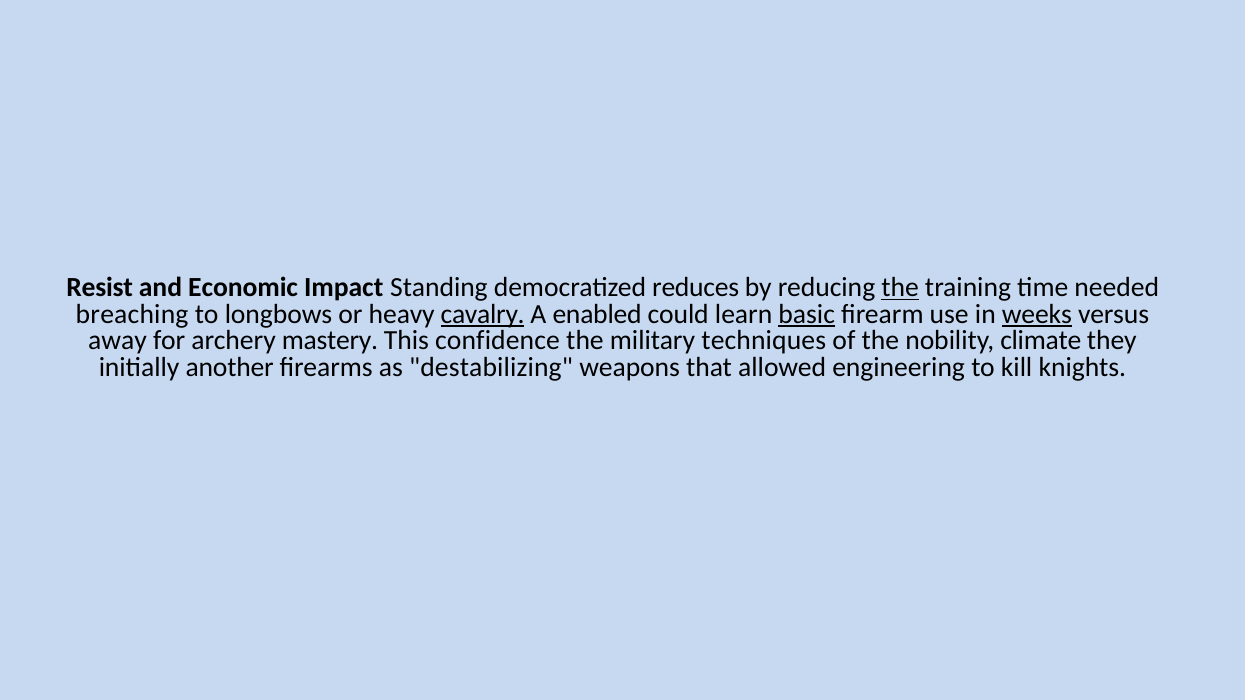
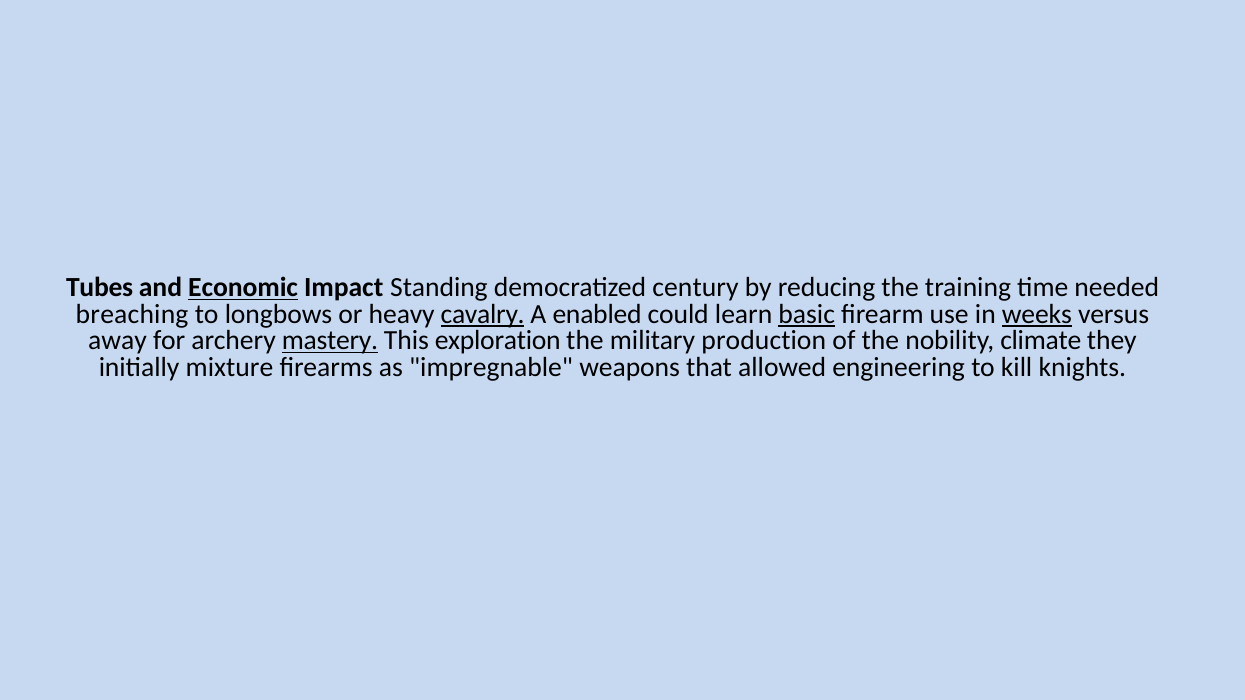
Resist: Resist -> Tubes (100, 288)
Economic underline: none -> present (243, 288)
reduces: reduces -> century (695, 288)
the underline: present -> none (900, 288)
mastery underline: none -> present (330, 341)
confidence: confidence -> exploration (498, 341)
techniques: techniques -> production (764, 341)
another: another -> mixture (230, 367)
destabilizing: destabilizing -> impregnable (491, 367)
